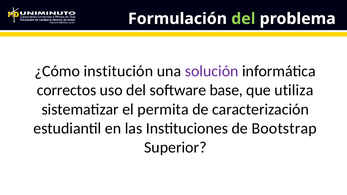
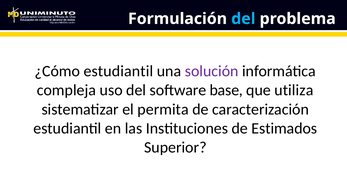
del colour: light green -> light blue (243, 19)
¿Cómo institución: institución -> estudiantil (118, 71)
correctos: correctos -> compleja (66, 90)
Bootstrap: Bootstrap -> Estimados (284, 128)
